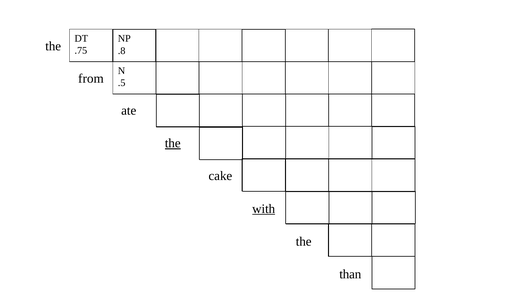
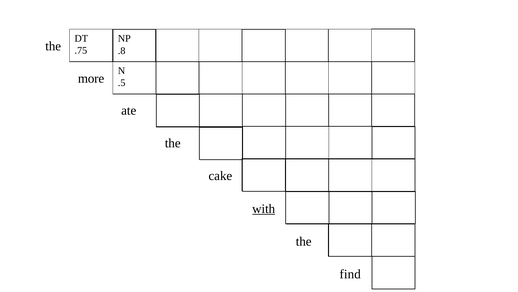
from: from -> more (91, 78)
the underline: present -> none (173, 143)
than: than -> find (350, 274)
